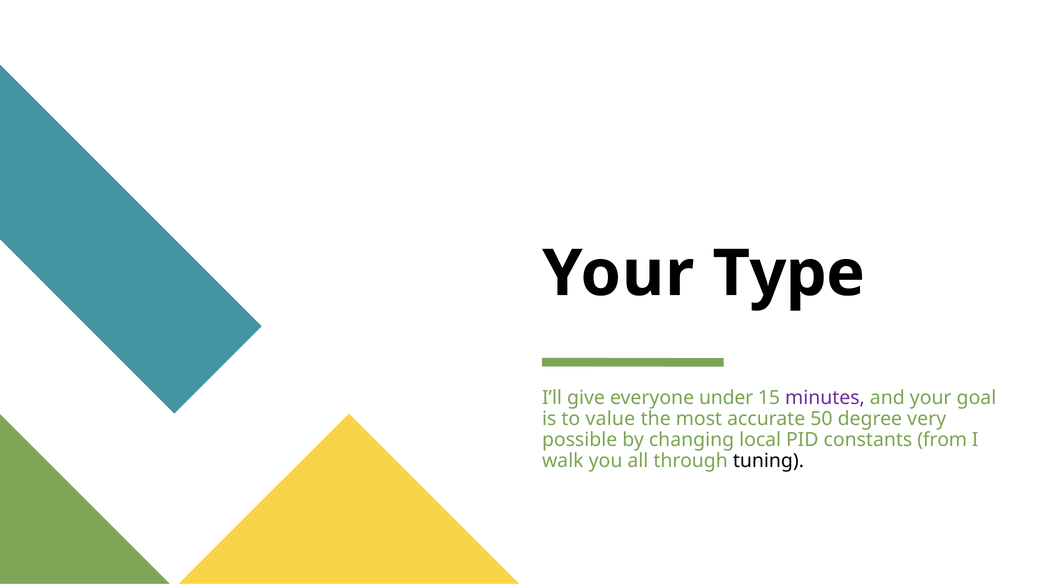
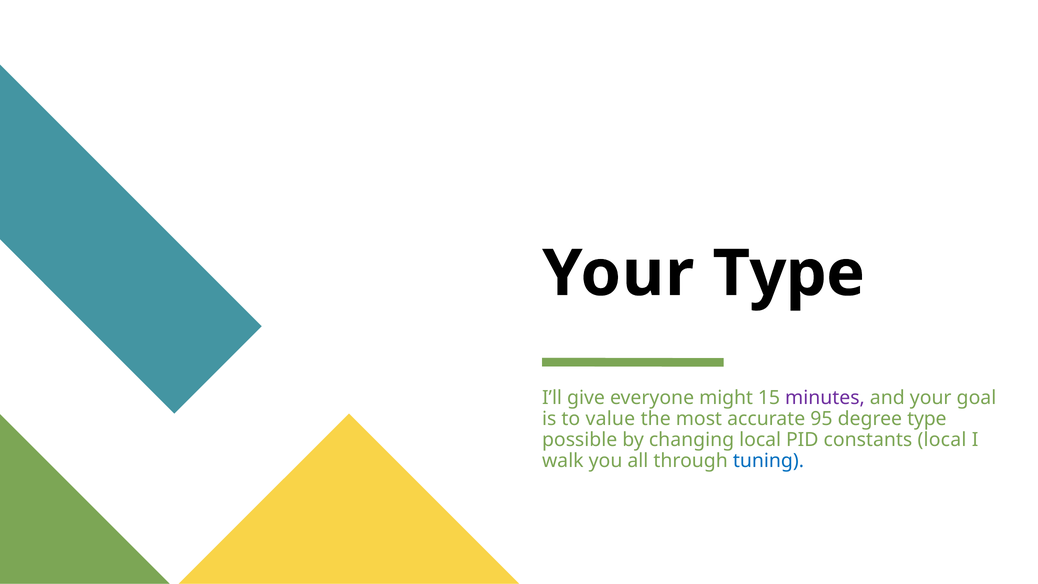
under: under -> might (726, 398)
50: 50 -> 95 (821, 419)
degree very: very -> type (927, 419)
constants from: from -> local (942, 440)
tuning colour: black -> blue (768, 461)
